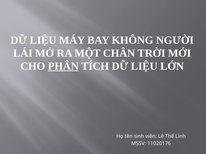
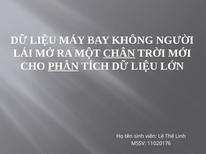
CHÂN underline: none -> present (119, 53)
